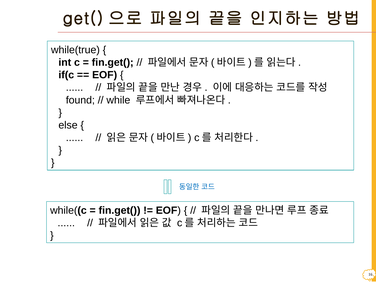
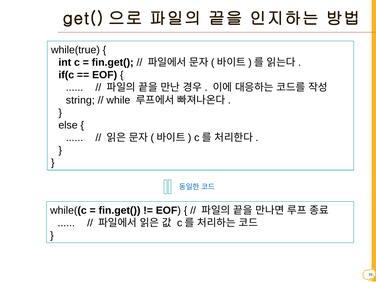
found: found -> string (80, 100)
